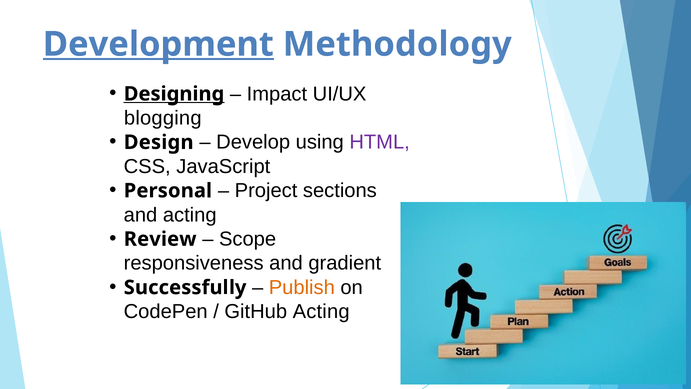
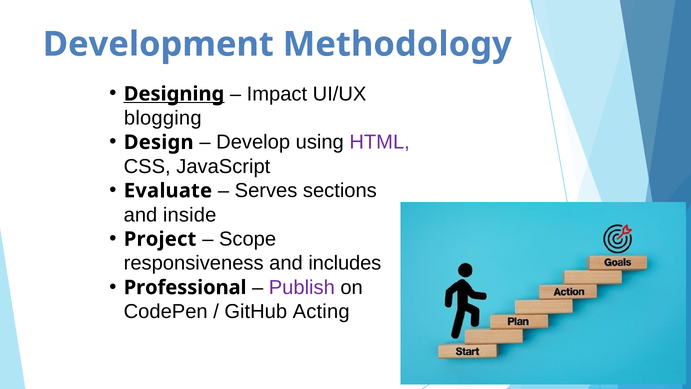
Development underline: present -> none (158, 44)
Personal: Personal -> Evaluate (168, 191)
Project: Project -> Serves (266, 191)
and acting: acting -> inside (190, 215)
Review: Review -> Project (160, 239)
gradient: gradient -> includes (345, 263)
Successfully: Successfully -> Professional (185, 287)
Publish colour: orange -> purple (302, 287)
